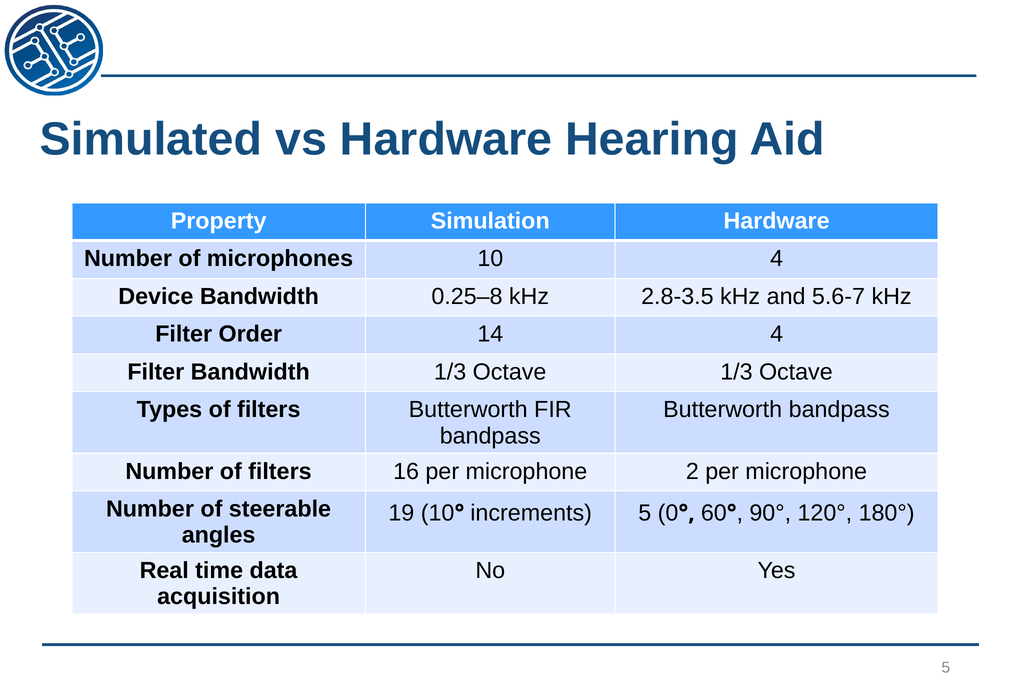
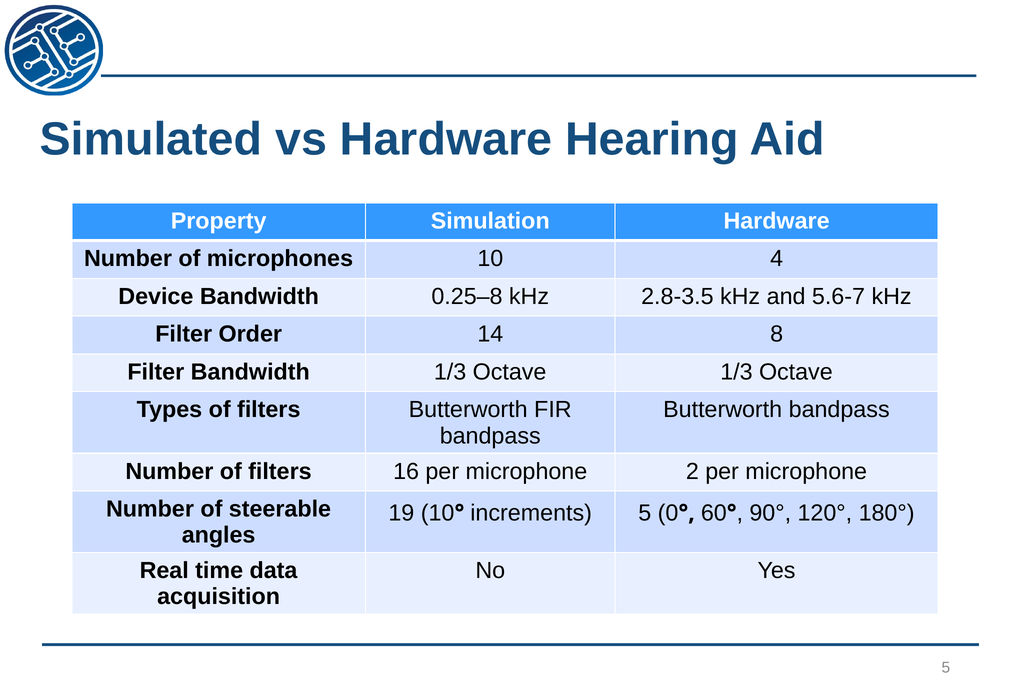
14 4: 4 -> 8 (777, 334)
